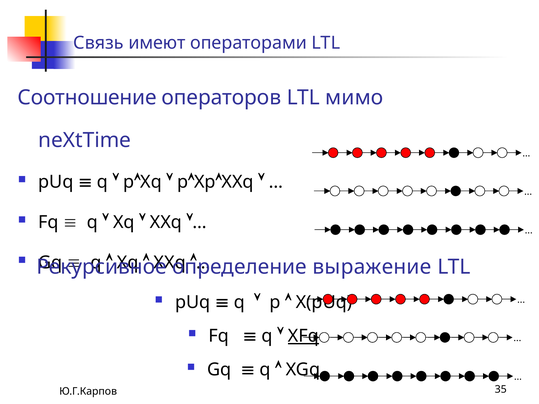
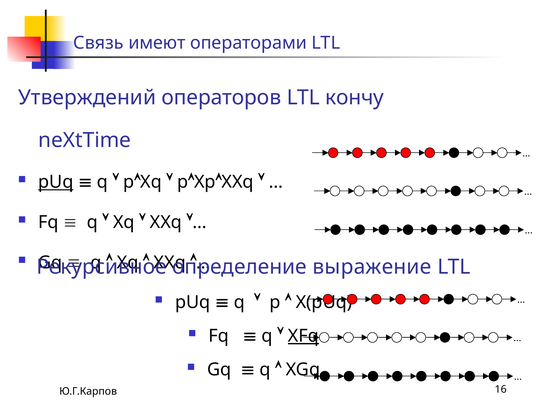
Соотношение: Соотношение -> Утверждений (87, 98)
мимо: мимо -> кончу (355, 98)
pUq underline: none -> present (56, 182)
35: 35 -> 16 (501, 390)
